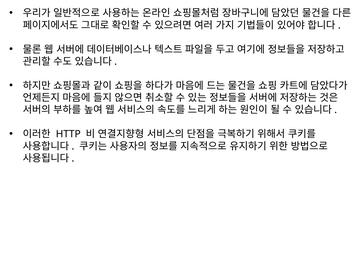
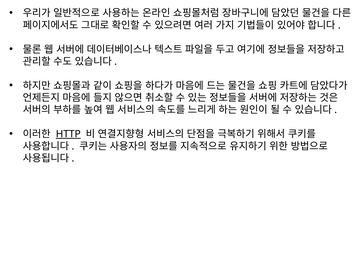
HTTP underline: none -> present (68, 134)
